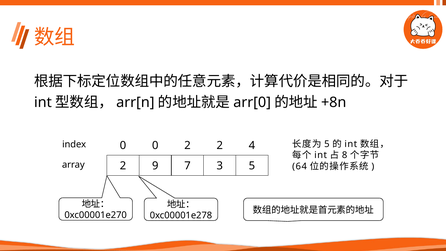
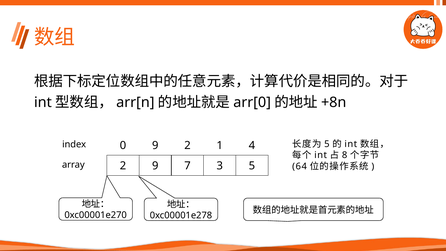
0 0: 0 -> 9 (155, 145)
2 2: 2 -> 1 (220, 145)
